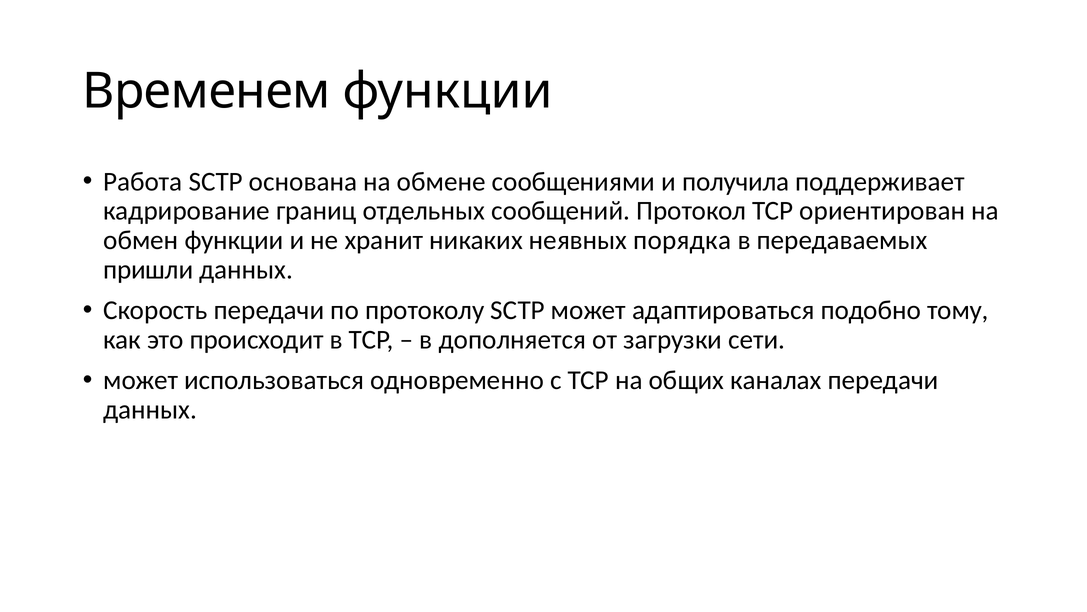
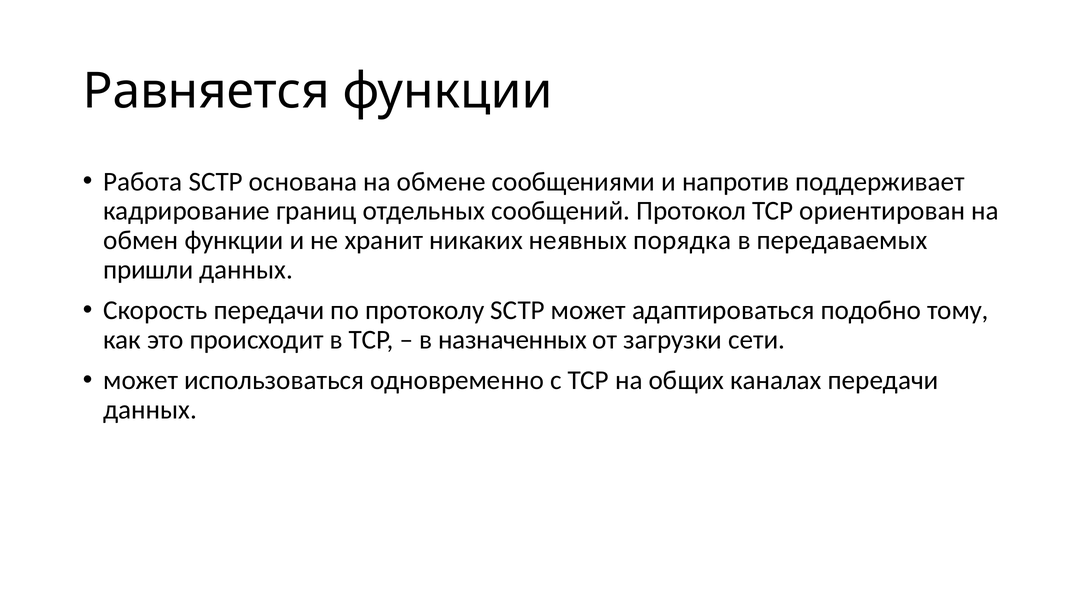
Временем: Временем -> Равняется (206, 91)
получила: получила -> напротив (736, 181)
дополняется: дополняется -> назначенных (513, 339)
